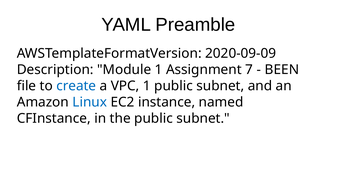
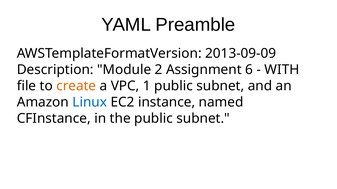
2020-09-09: 2020-09-09 -> 2013-09-09 (241, 53)
Module 1: 1 -> 2 (159, 70)
7: 7 -> 6 (249, 70)
BEEN: BEEN -> WITH (282, 70)
create colour: blue -> orange (76, 86)
